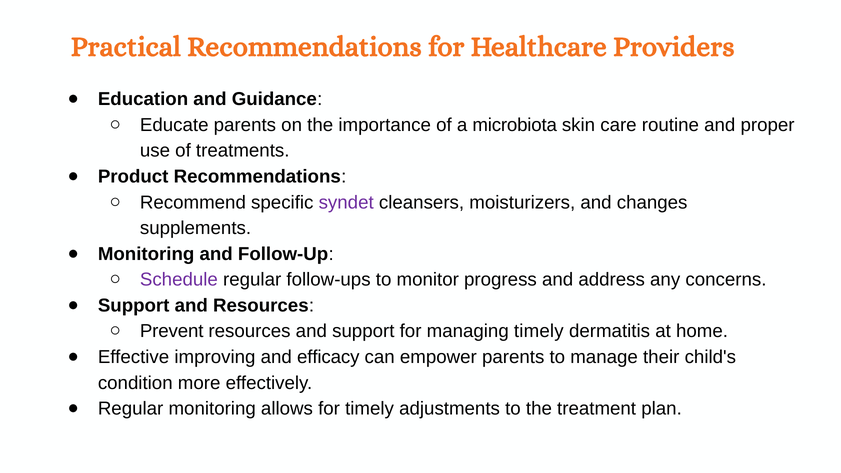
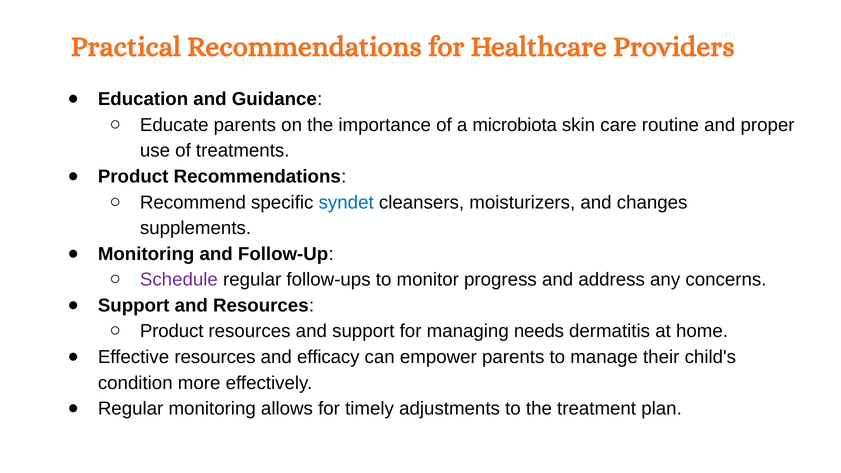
syndet colour: purple -> blue (346, 202)
Prevent: Prevent -> Product (172, 331)
managing timely: timely -> needs (539, 331)
Effective improving: improving -> resources (215, 357)
